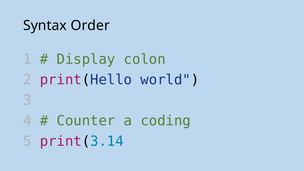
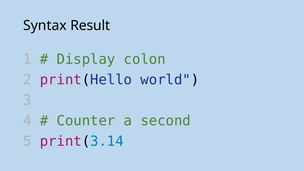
Order: Order -> Result (90, 26)
coding: coding -> second (166, 121)
